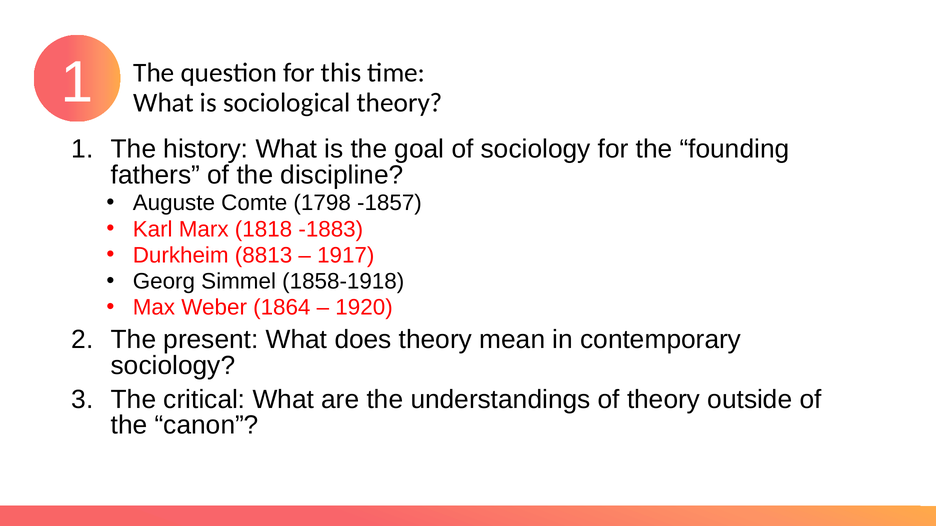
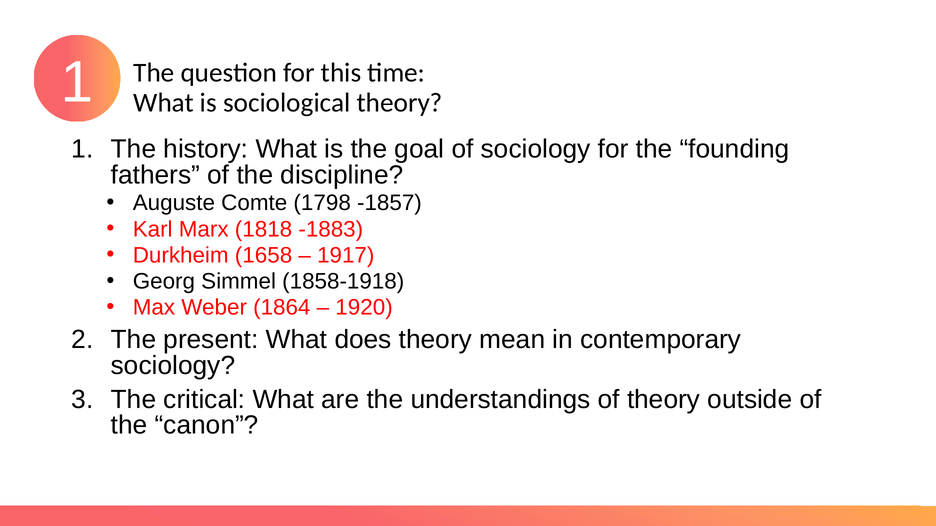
8813: 8813 -> 1658 (264, 256)
